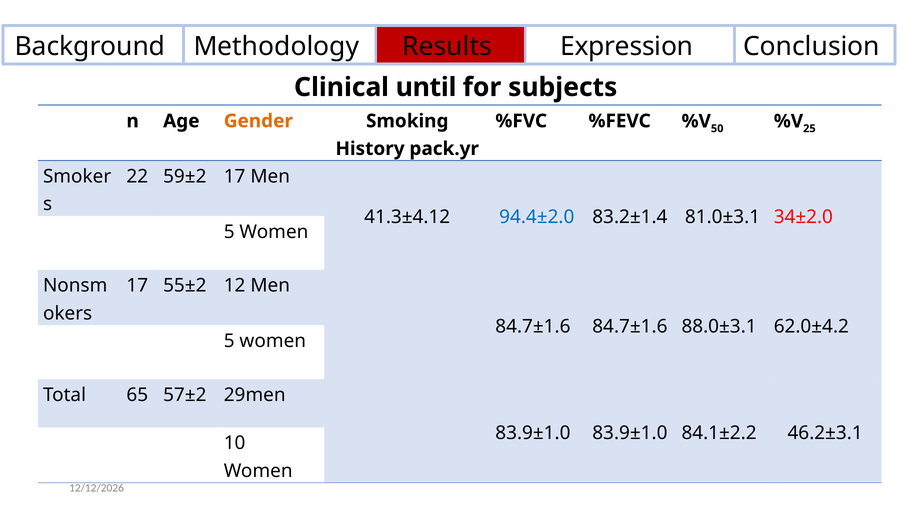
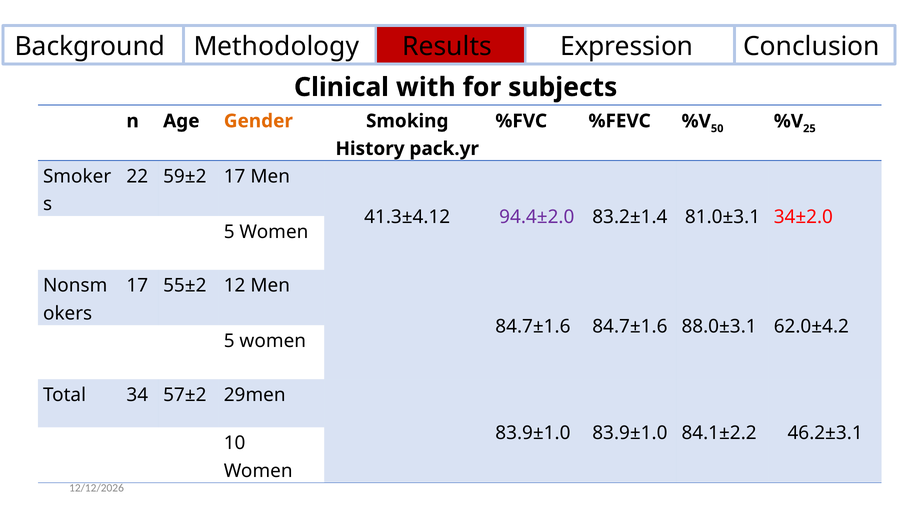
until: until -> with (426, 87)
94.4±2.0 colour: blue -> purple (537, 217)
65: 65 -> 34 (137, 395)
